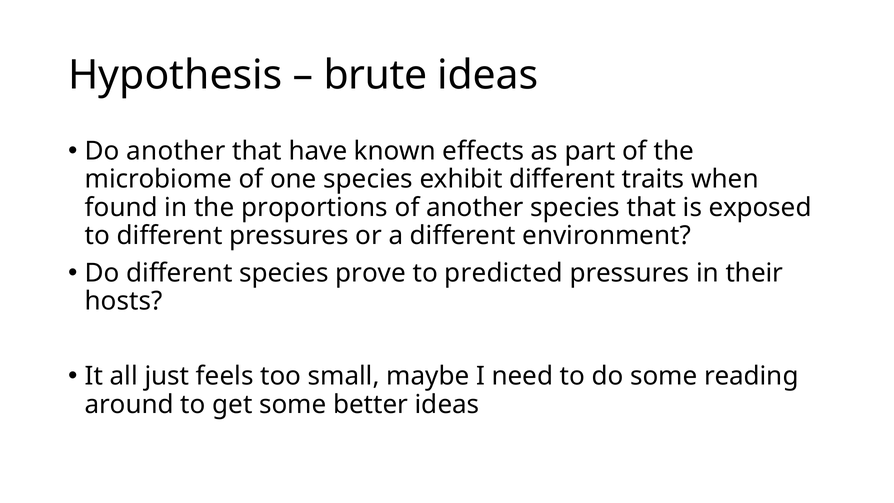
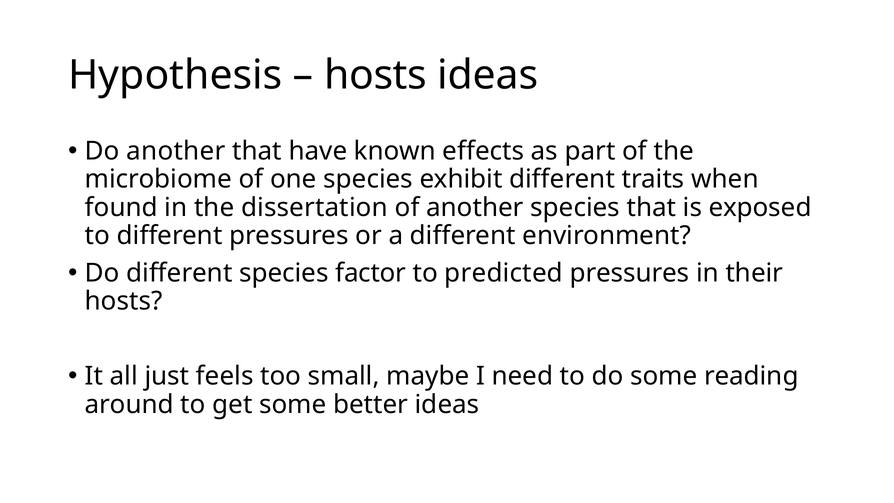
brute: brute -> hosts (375, 75)
proportions: proportions -> dissertation (314, 207)
prove: prove -> factor (371, 273)
